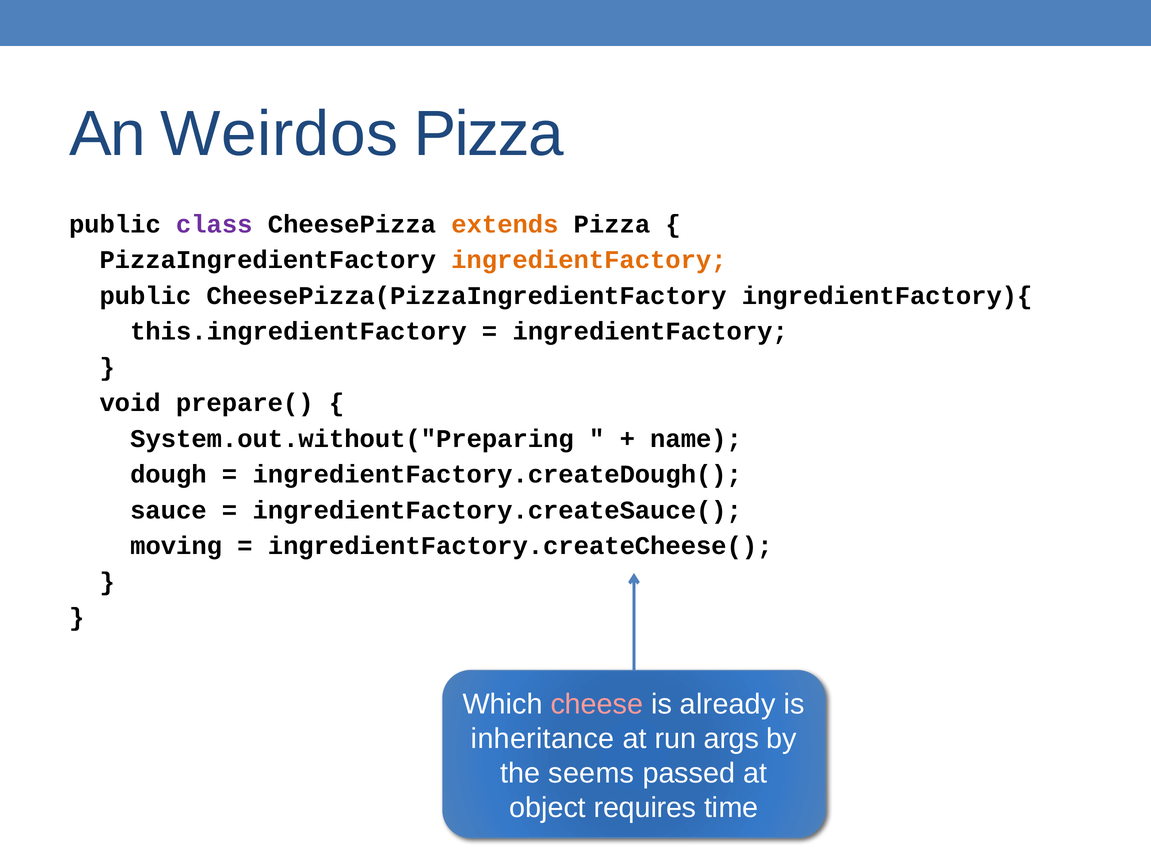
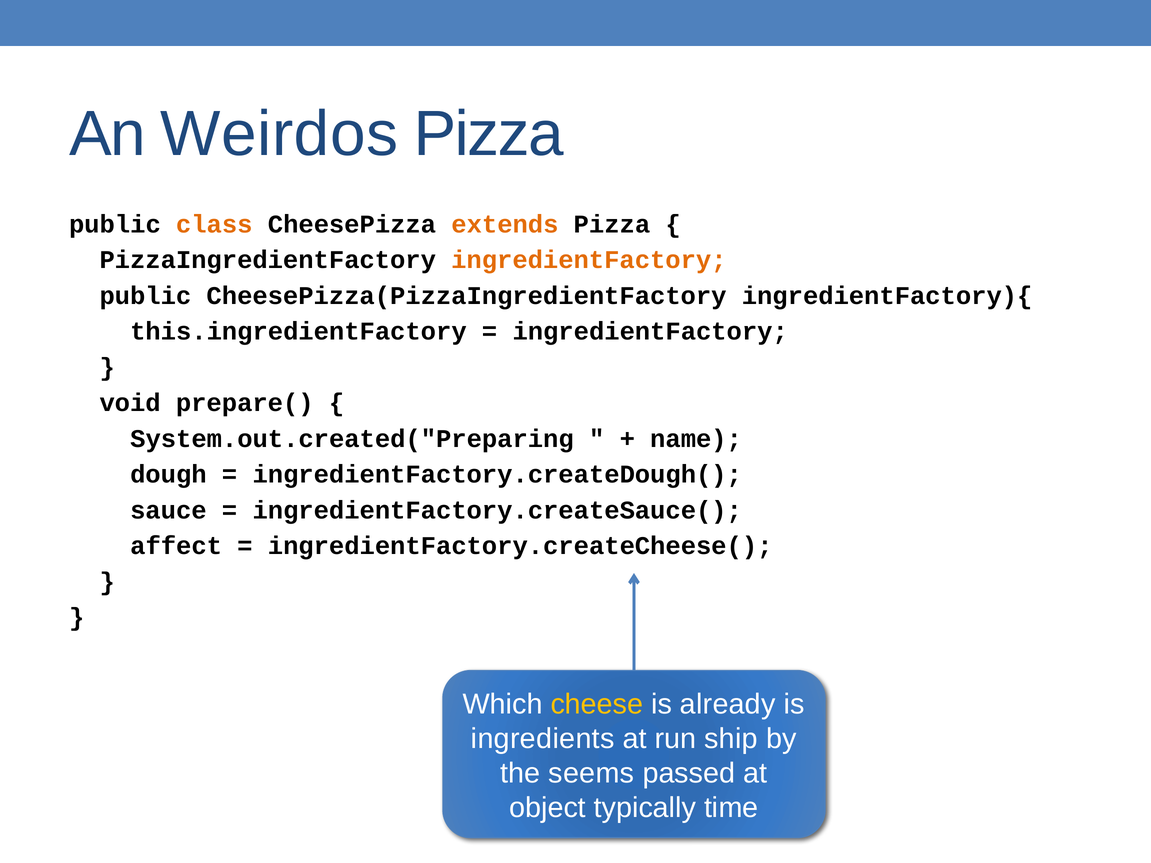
class colour: purple -> orange (214, 224)
System.out.without("Preparing: System.out.without("Preparing -> System.out.created("Preparing (352, 439)
moving: moving -> affect (176, 546)
cheese colour: pink -> yellow (597, 704)
inheritance: inheritance -> ingredients (543, 739)
args: args -> ship (731, 739)
requires: requires -> typically (645, 808)
